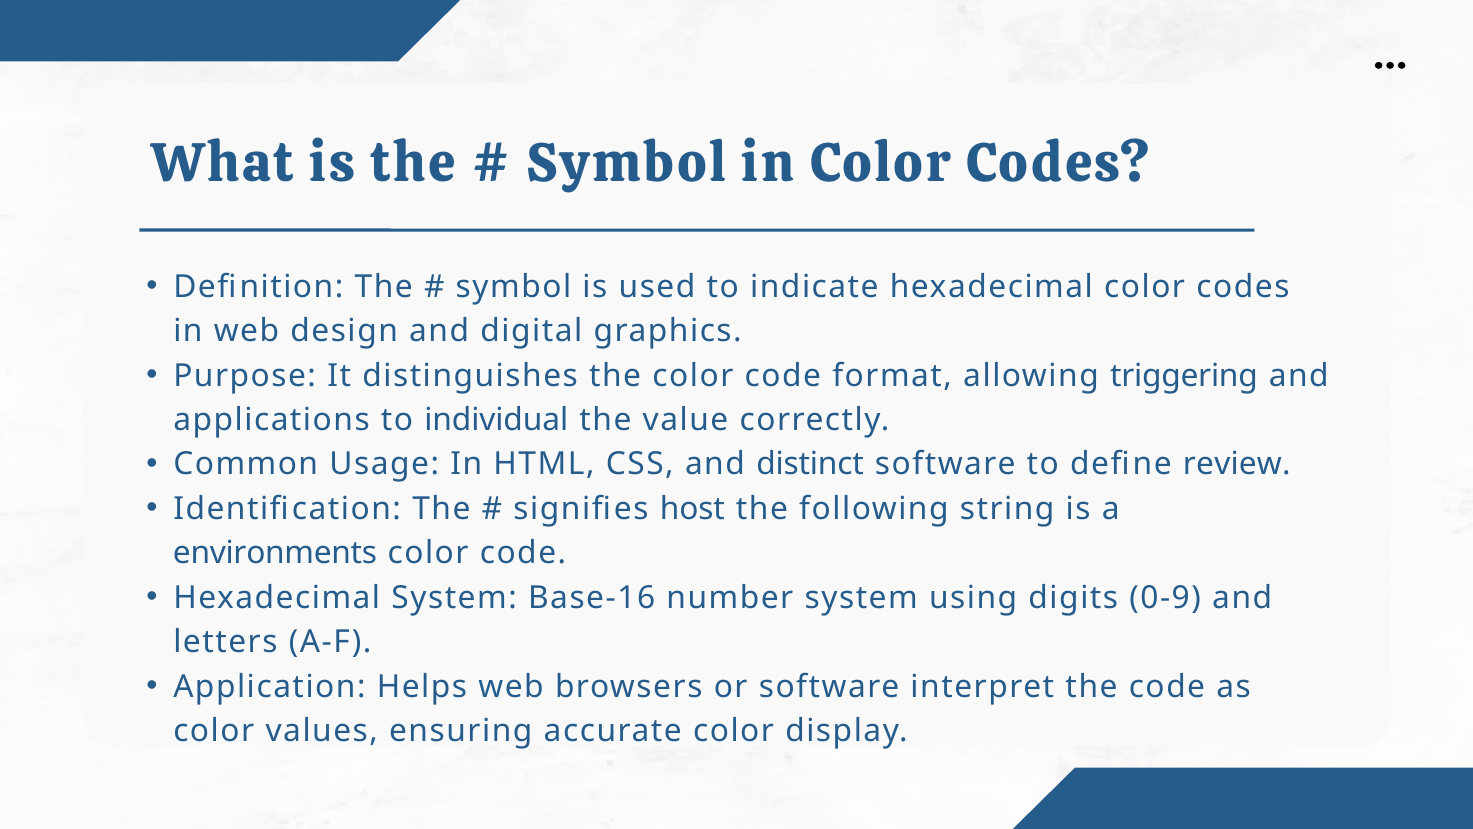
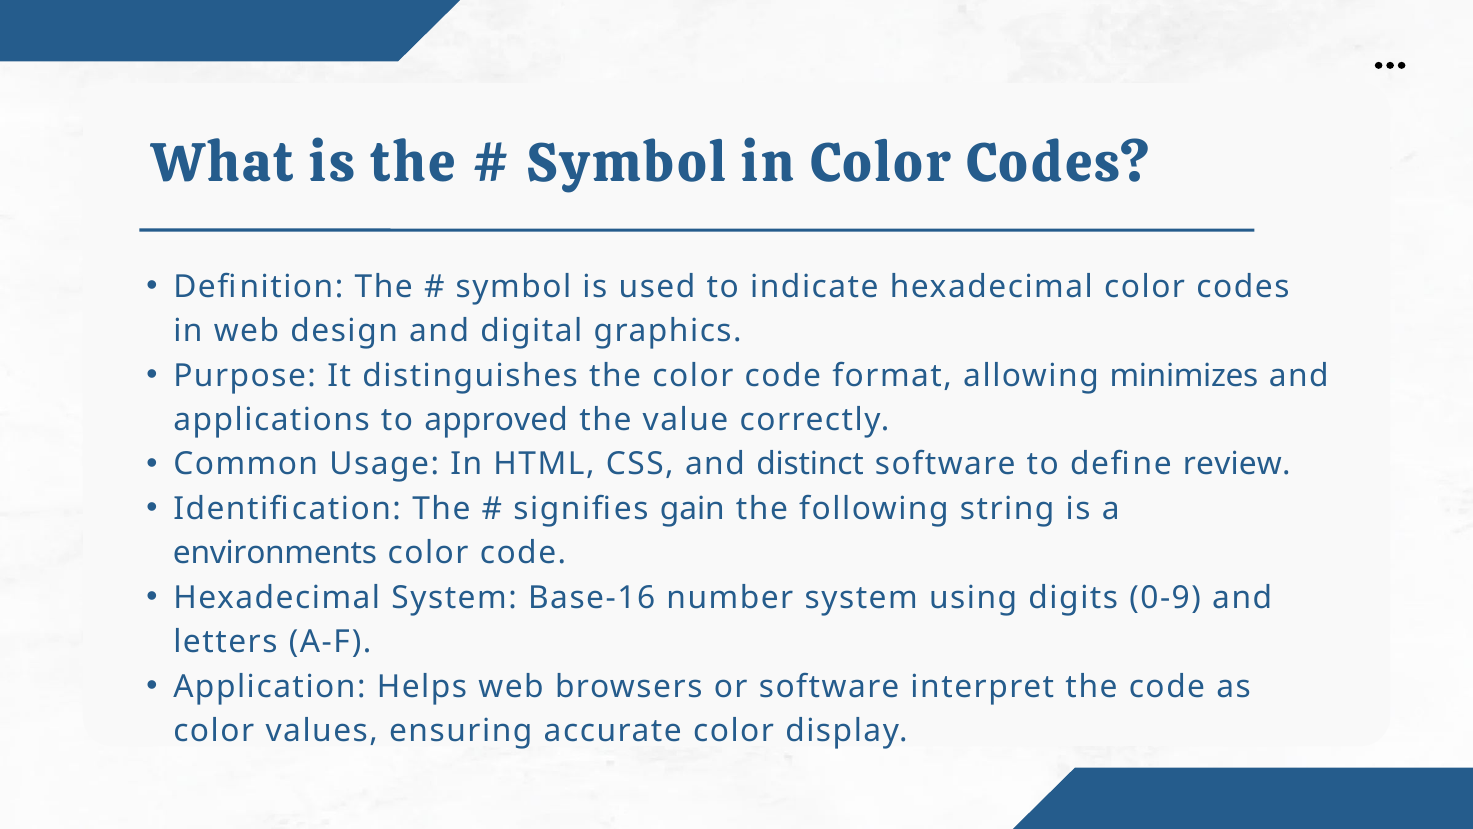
triggering: triggering -> minimizes (1184, 375)
individual: individual -> approved (496, 420)
host: host -> gain (692, 509)
